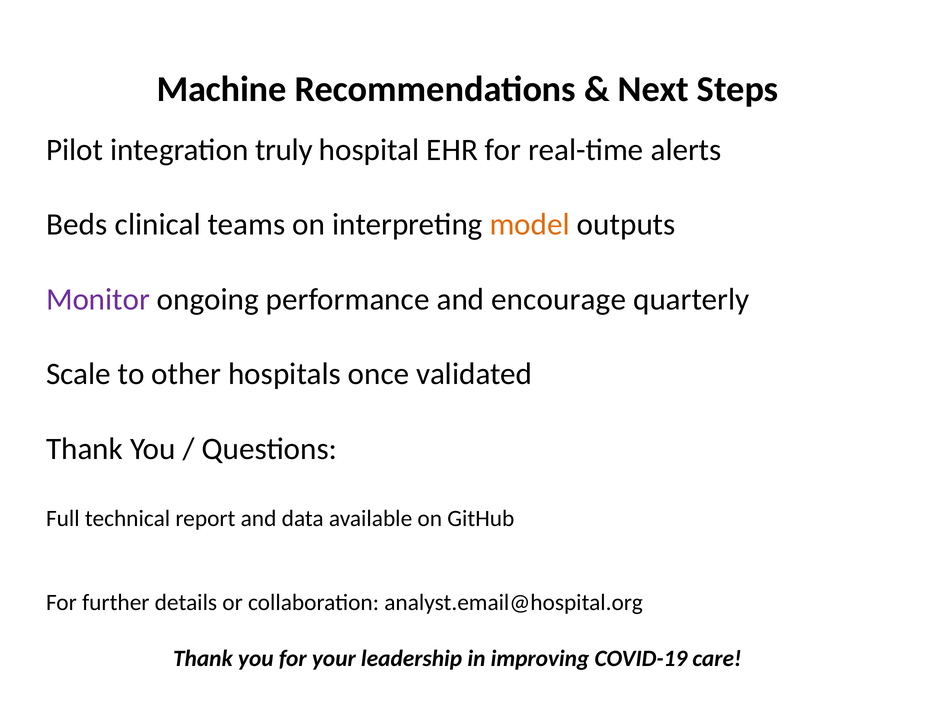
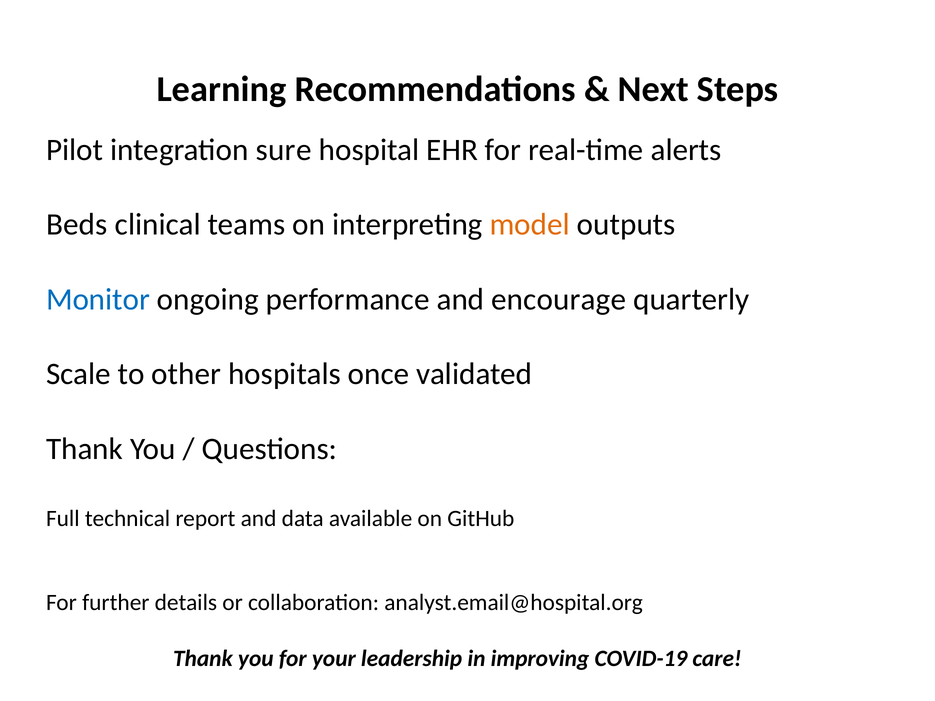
Machine: Machine -> Learning (221, 89)
truly: truly -> sure (284, 150)
Monitor colour: purple -> blue (98, 300)
